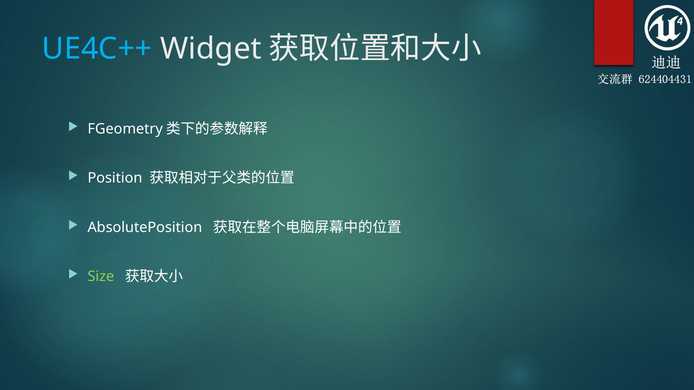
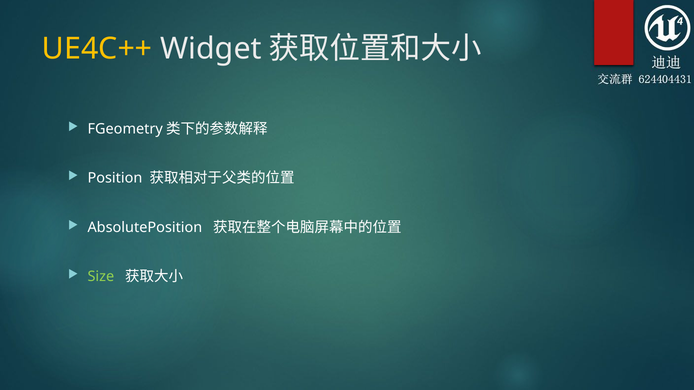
UE4C++ colour: light blue -> yellow (97, 49)
